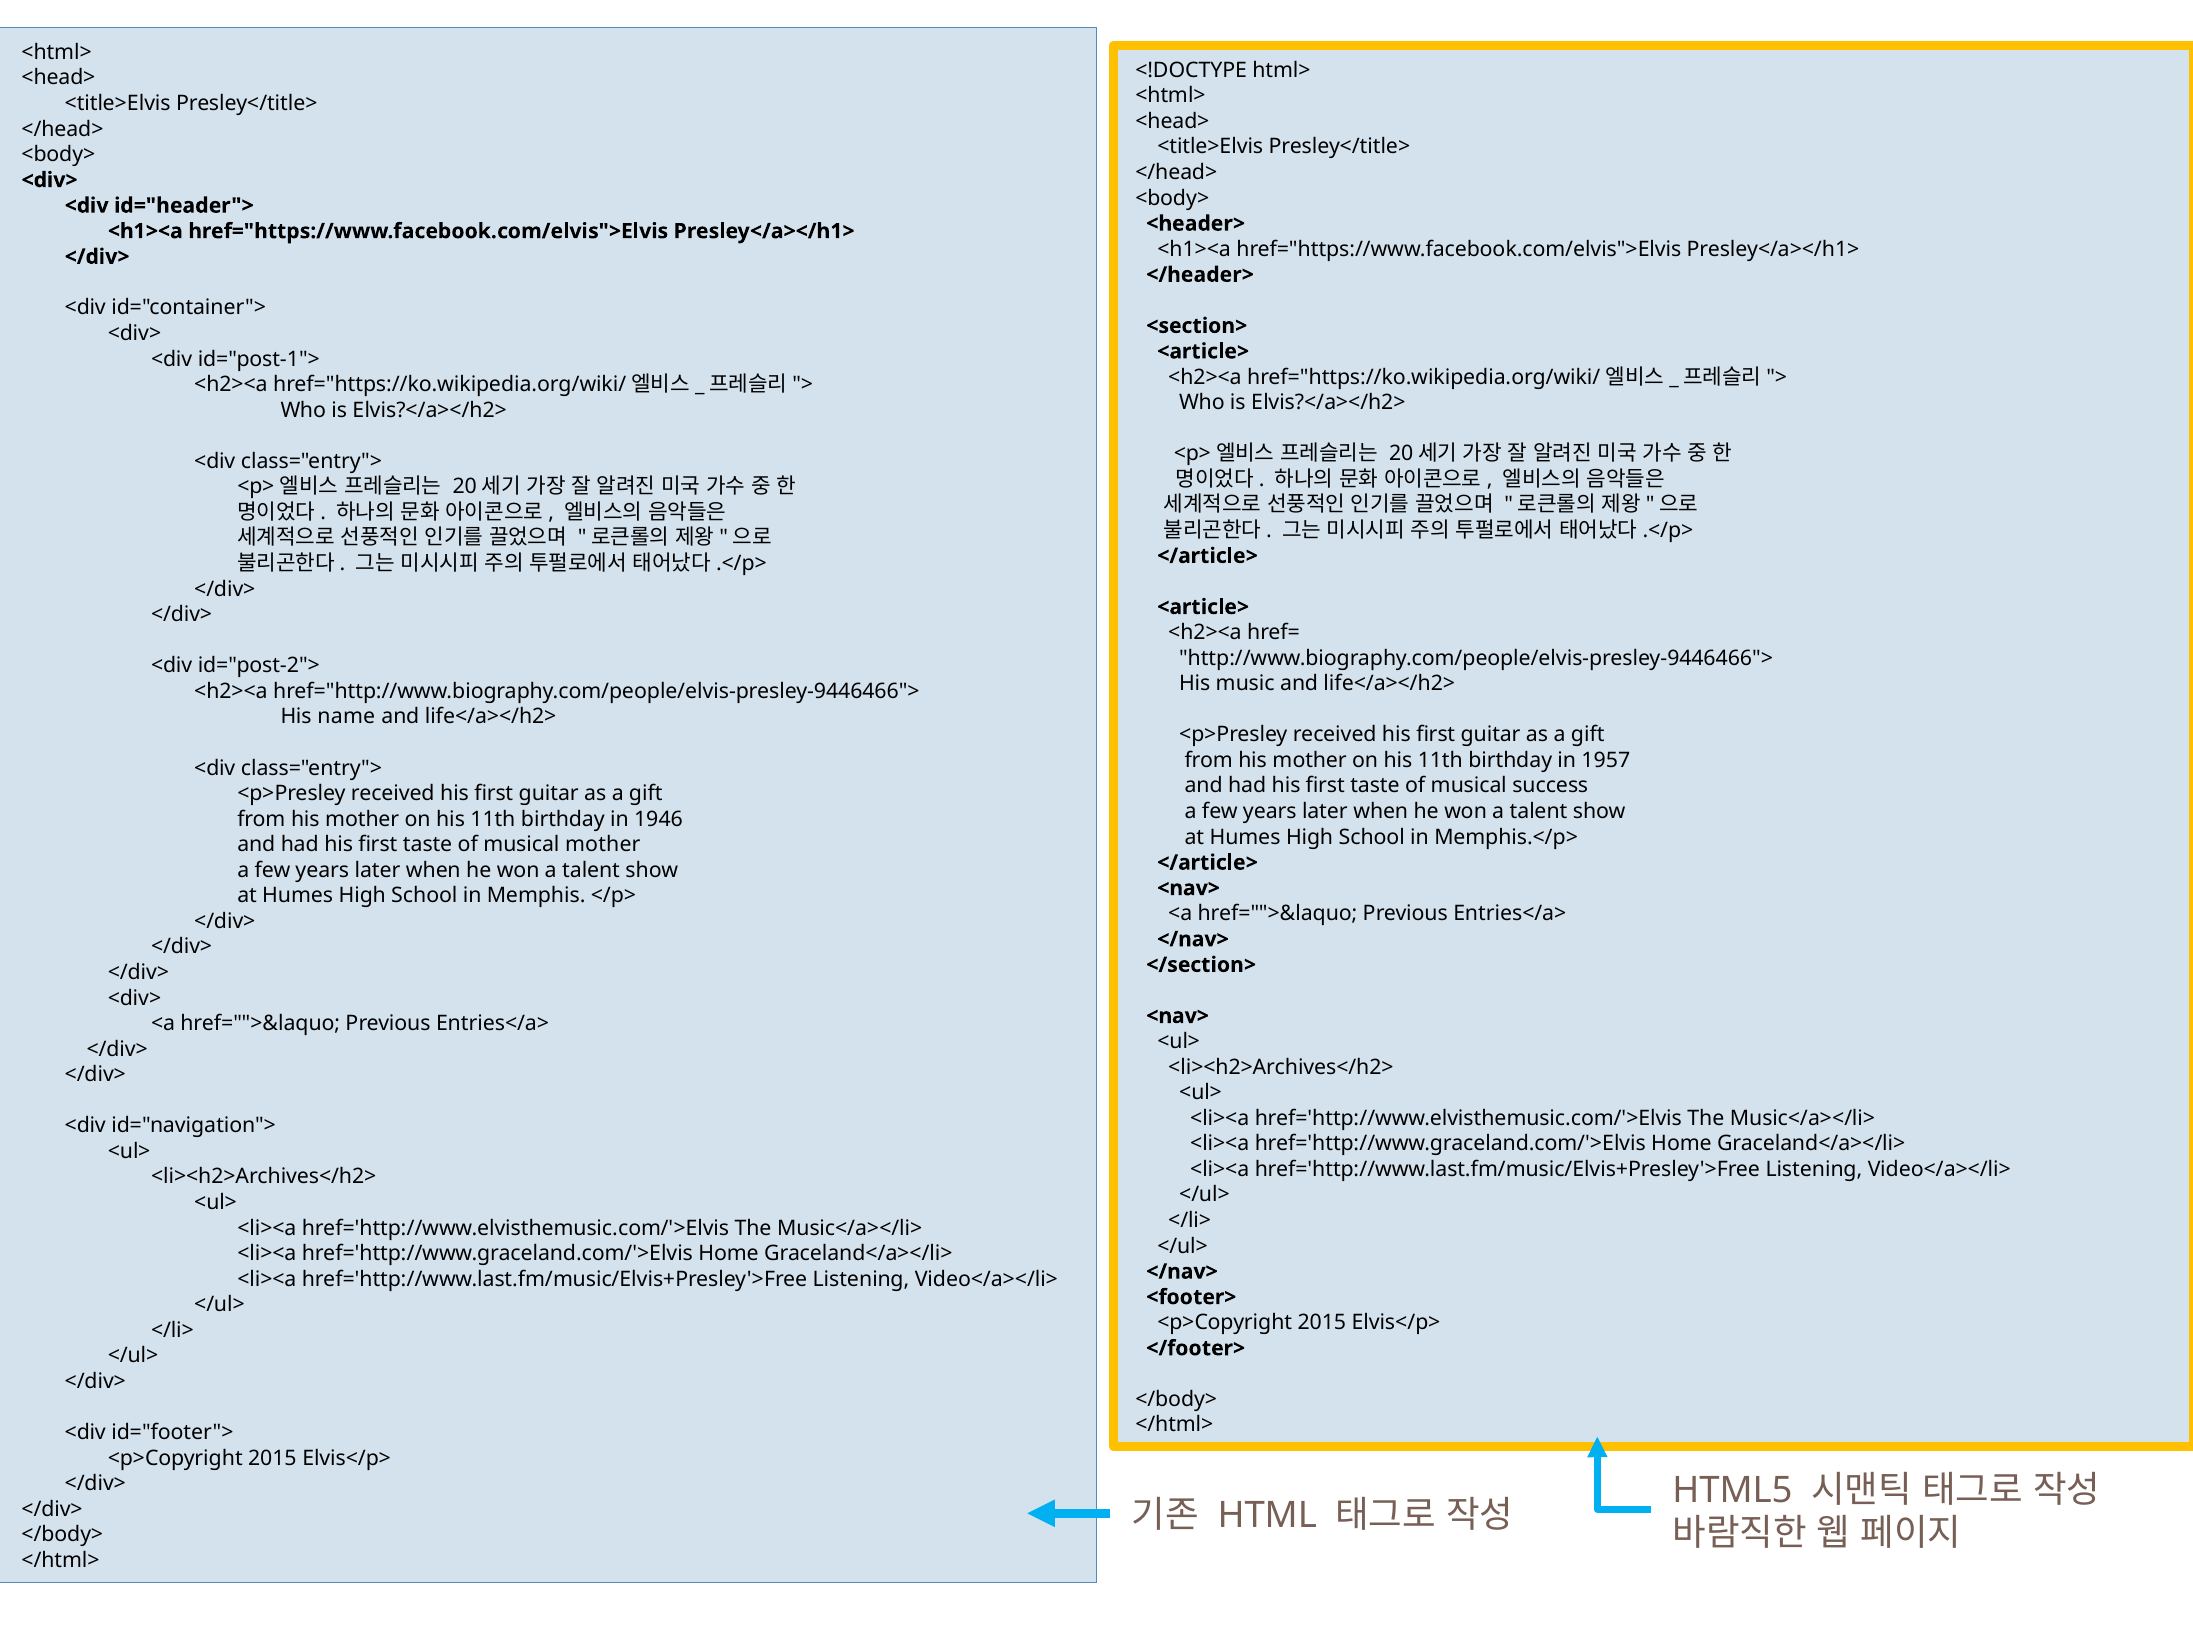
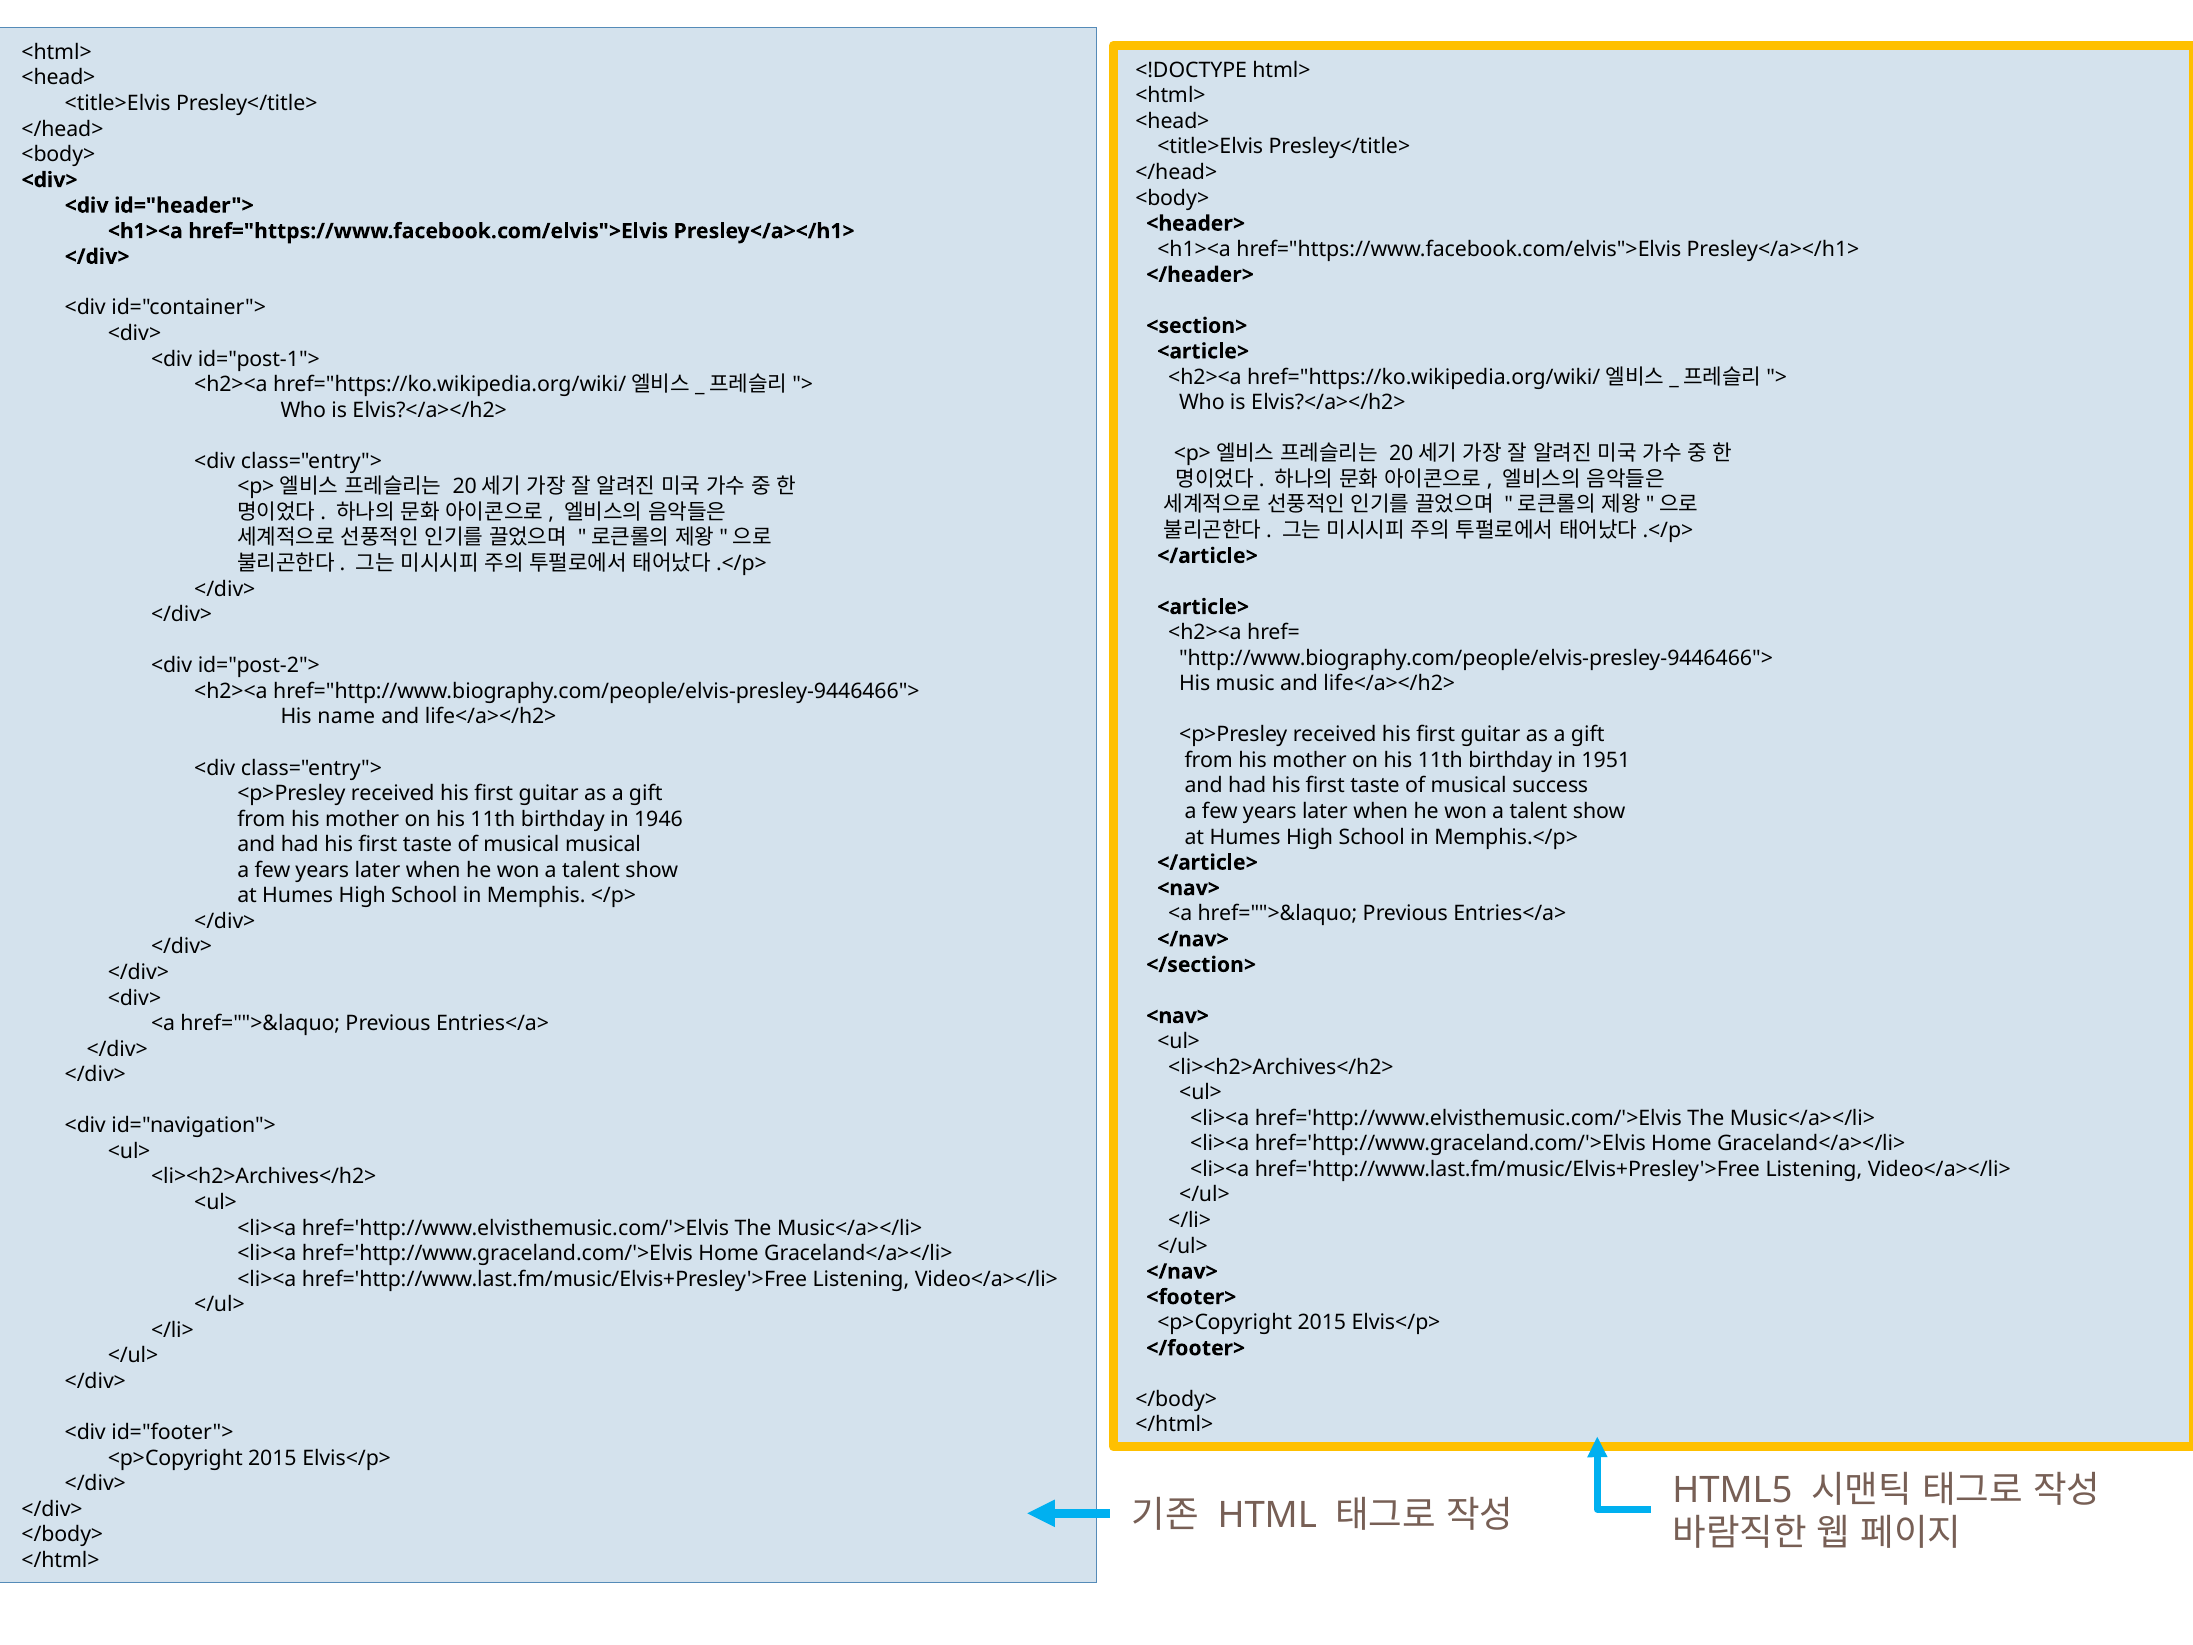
1957: 1957 -> 1951 (1606, 760)
musical mother: mother -> musical (603, 845)
